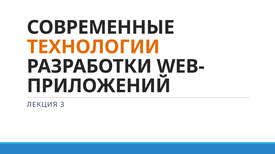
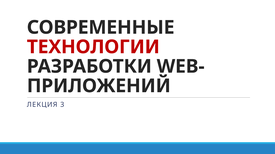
ТЕХНОЛОГИИ colour: orange -> red (93, 47)
